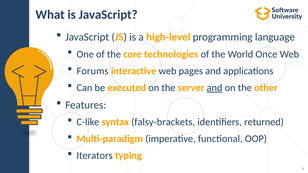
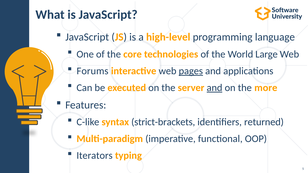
Once: Once -> Large (267, 54)
pages underline: none -> present (191, 71)
other: other -> more (266, 88)
falsy-brackets: falsy-brackets -> strict-brackets (163, 122)
